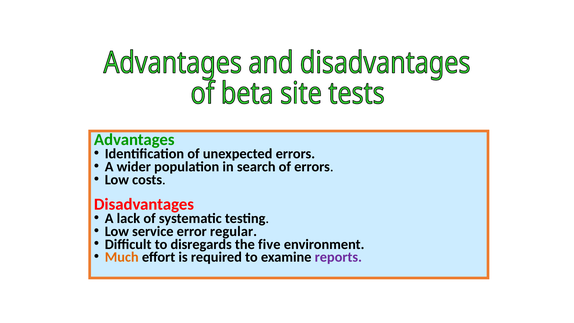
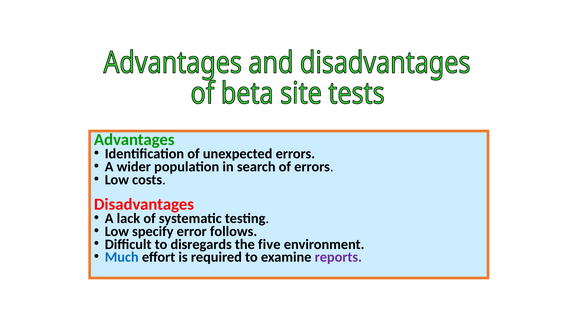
service: service -> specify (153, 231)
regular: regular -> follows (234, 231)
Much colour: orange -> blue (122, 257)
